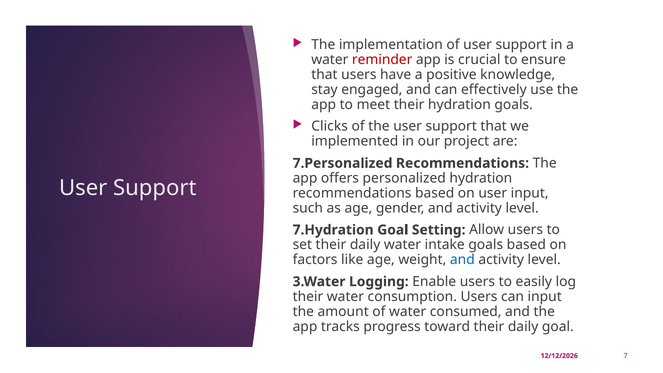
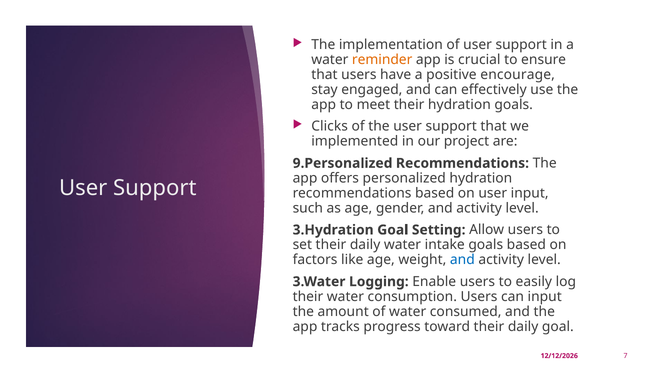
reminder colour: red -> orange (382, 60)
knowledge: knowledge -> encourage (518, 75)
7.Personalized: 7.Personalized -> 9.Personalized (343, 163)
7.Hydration: 7.Hydration -> 3.Hydration (333, 230)
